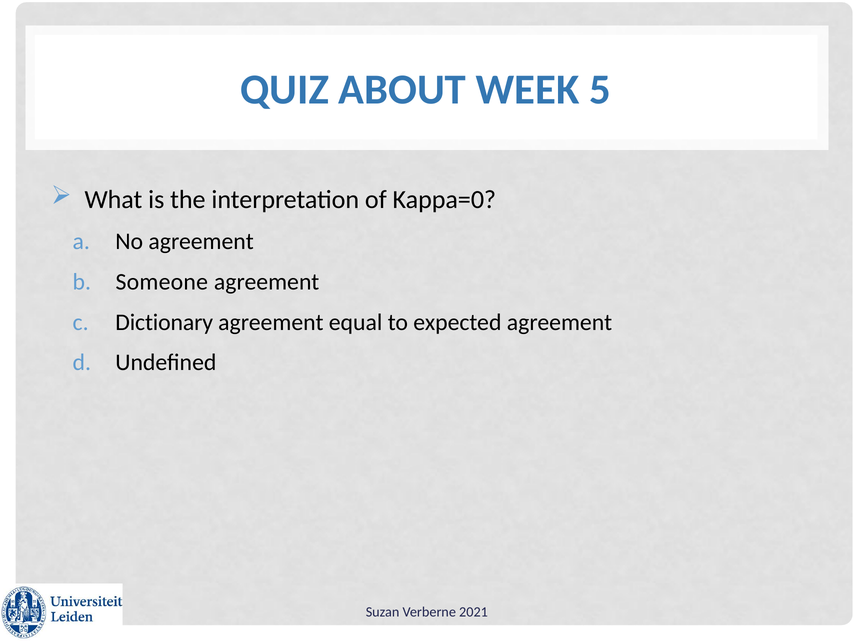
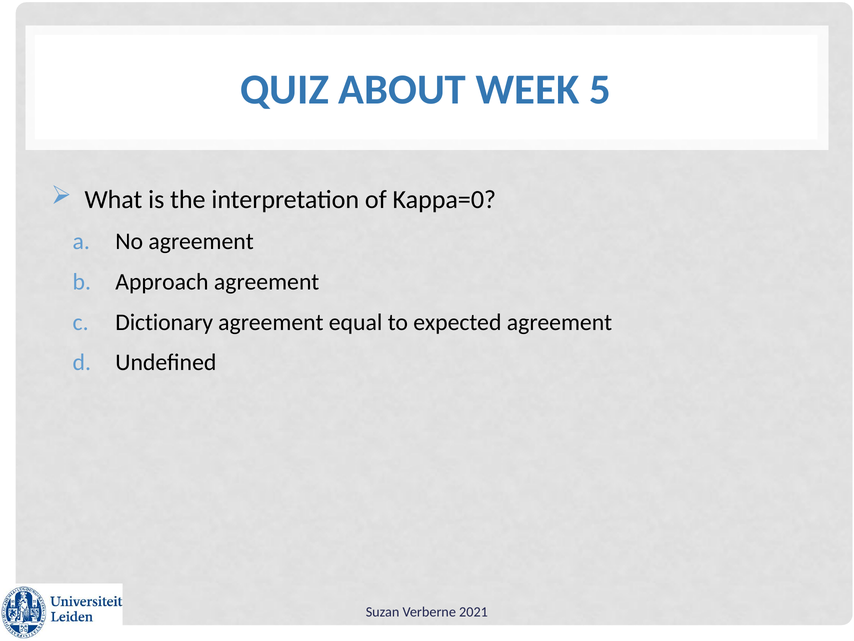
Someone: Someone -> Approach (162, 282)
